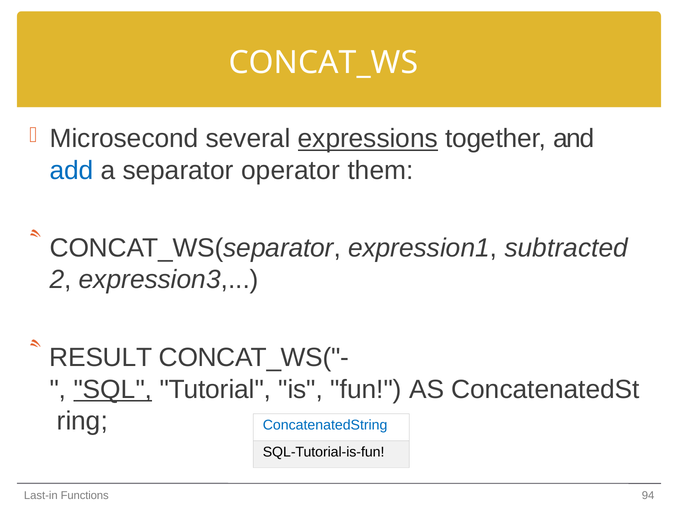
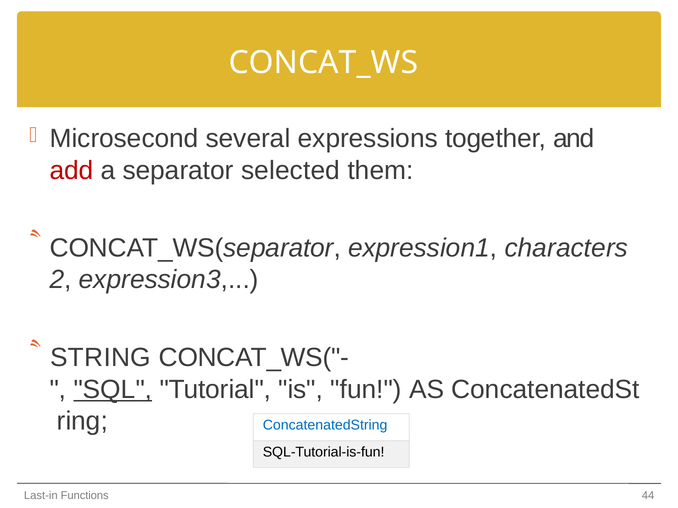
expressions underline: present -> none (368, 139)
add colour: blue -> red (72, 171)
operator: operator -> selected (291, 171)
subtracted: subtracted -> characters (566, 248)
RESULT: RESULT -> STRING (101, 358)
94: 94 -> 44 (648, 496)
